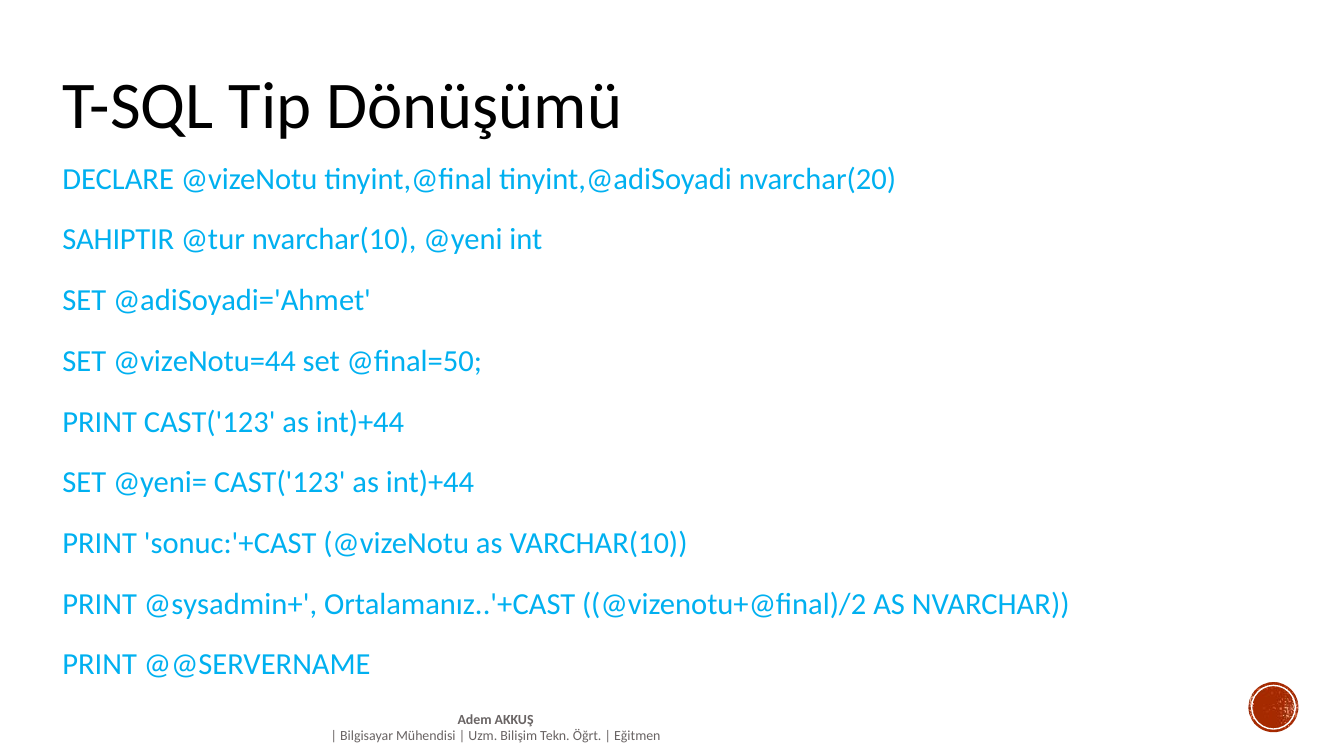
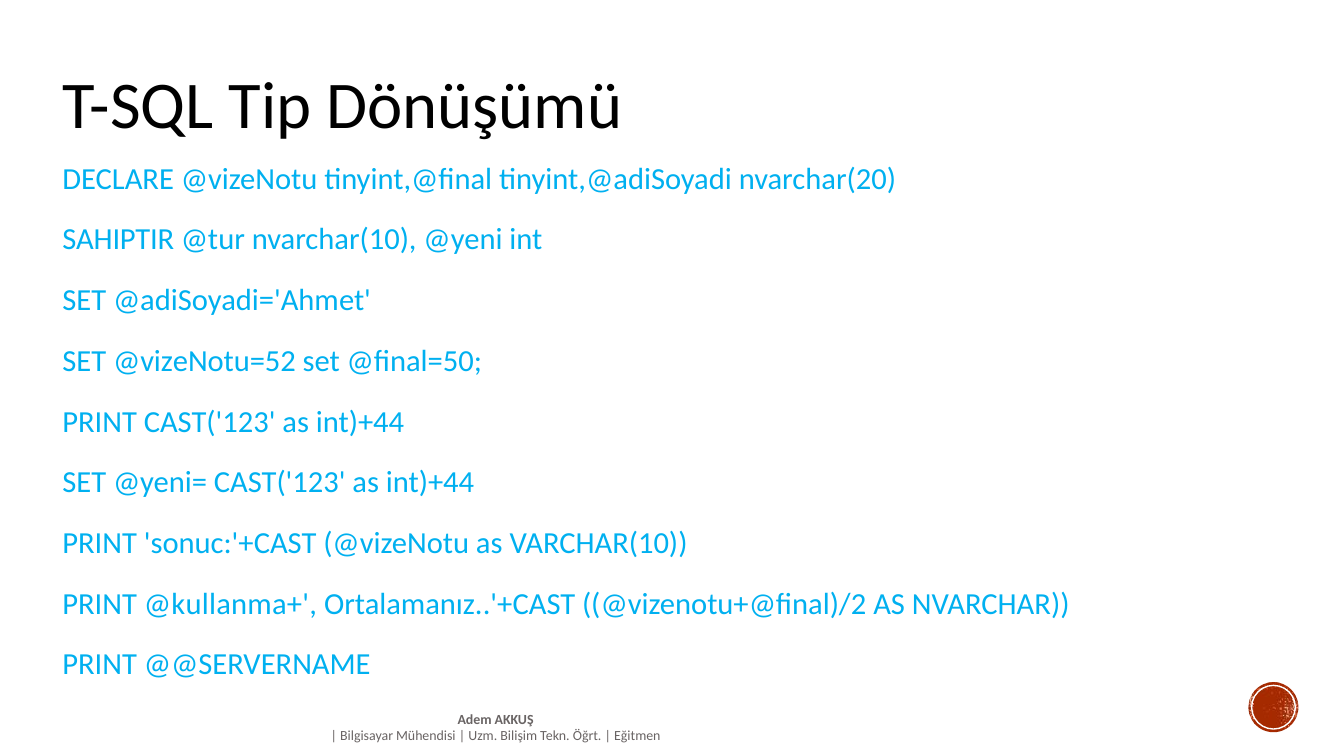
@vizeNotu=44: @vizeNotu=44 -> @vizeNotu=52 (204, 361)
@sysadmin+: @sysadmin+ -> @kullanma+ (230, 604)
